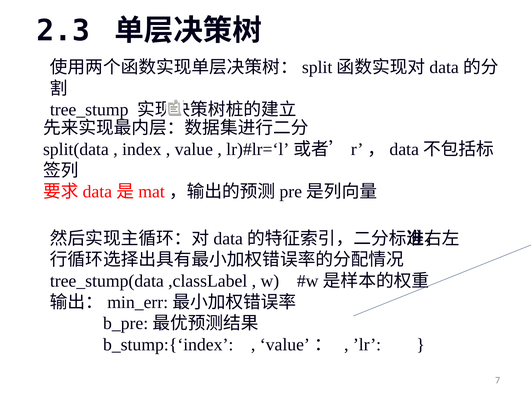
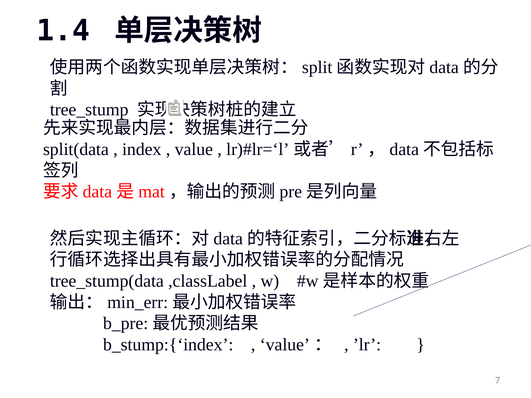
2.3: 2.3 -> 1.4 (63, 31)
